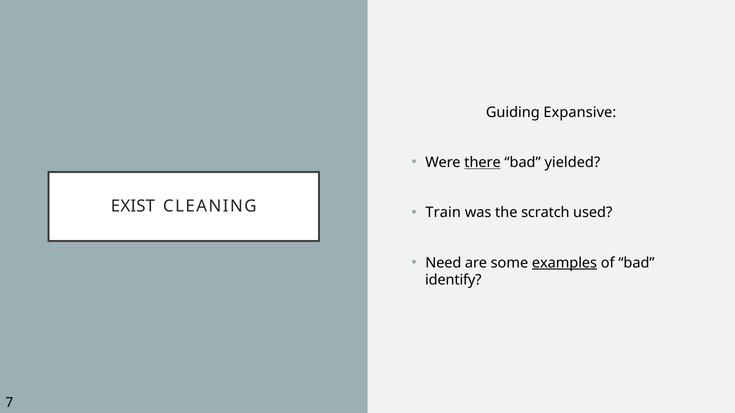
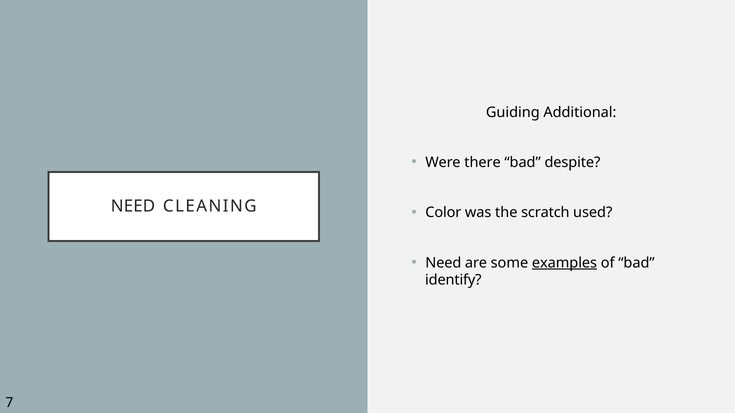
Expansive: Expansive -> Additional (580, 113)
there underline: present -> none (483, 163)
yielded: yielded -> despite (572, 163)
EXIST: EXIST -> NEED (133, 207)
Train: Train -> Color (443, 213)
